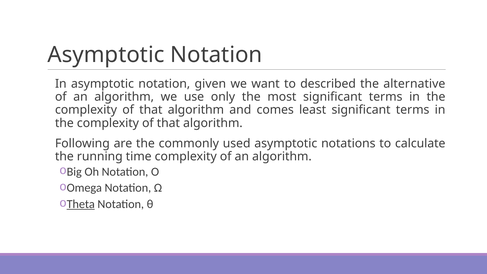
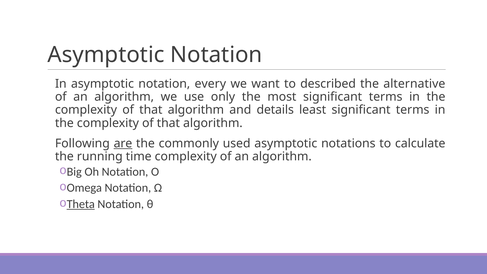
given: given -> every (210, 84)
comes: comes -> details (275, 110)
are underline: none -> present (123, 143)
